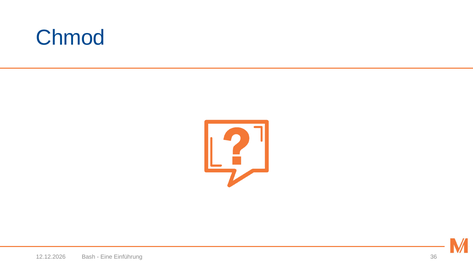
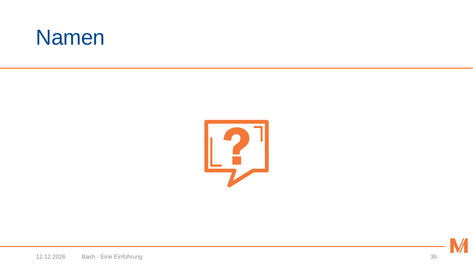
Chmod: Chmod -> Namen (70, 38)
